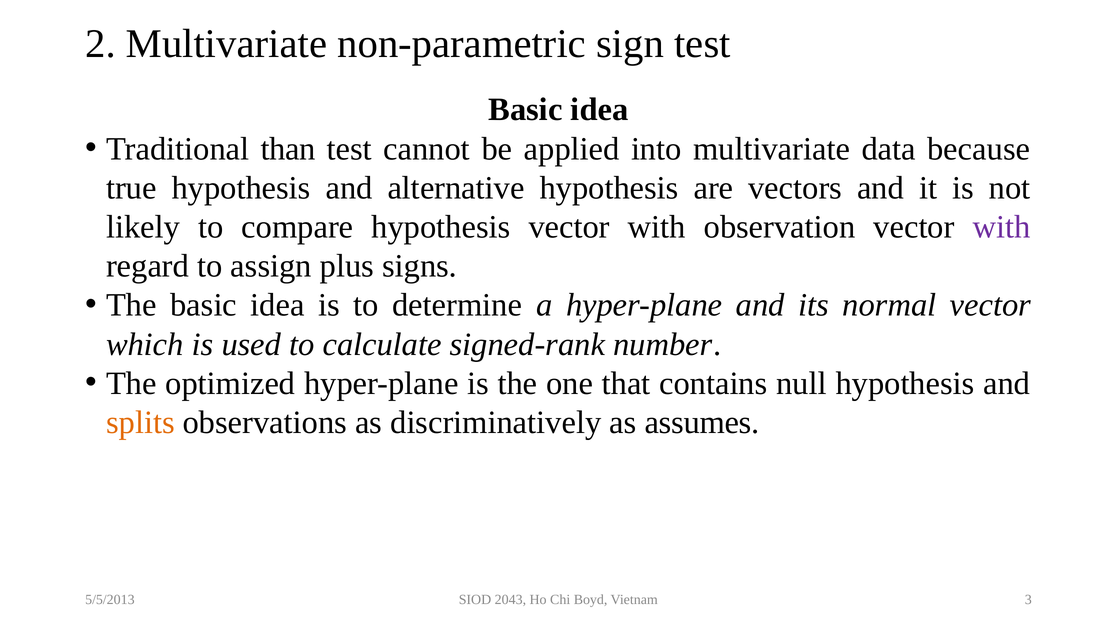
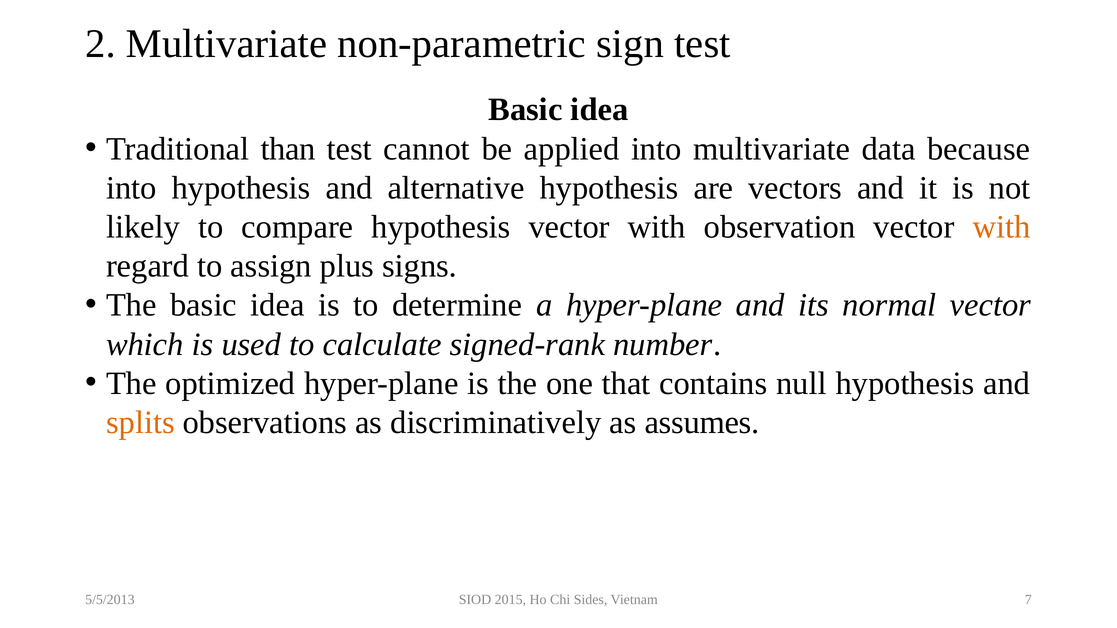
true: true -> into (131, 188)
with colour: purple -> orange (1002, 227)
2043: 2043 -> 2015 (510, 600)
Boyd: Boyd -> Sides (591, 600)
3: 3 -> 7 (1028, 600)
